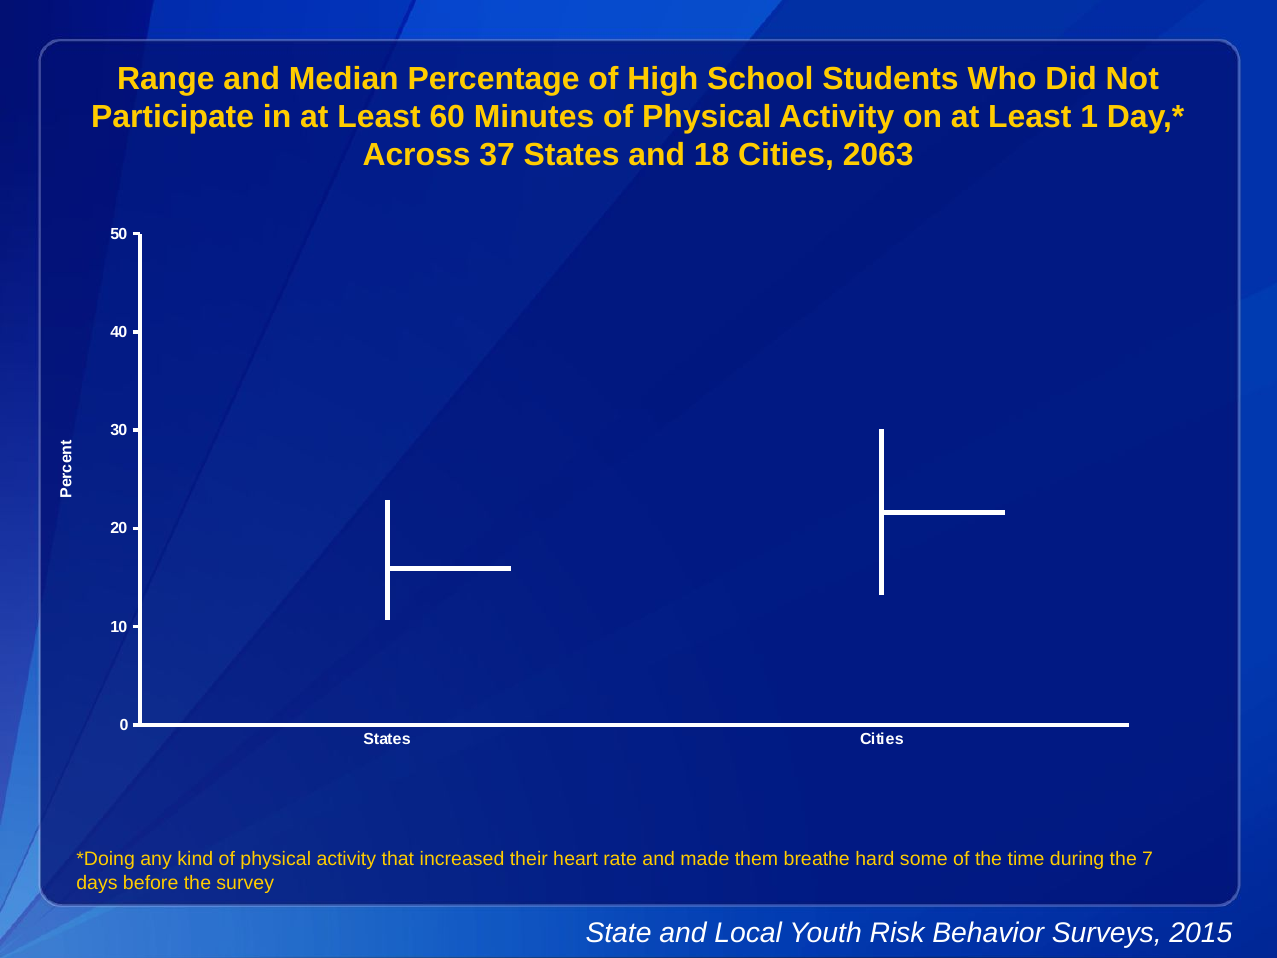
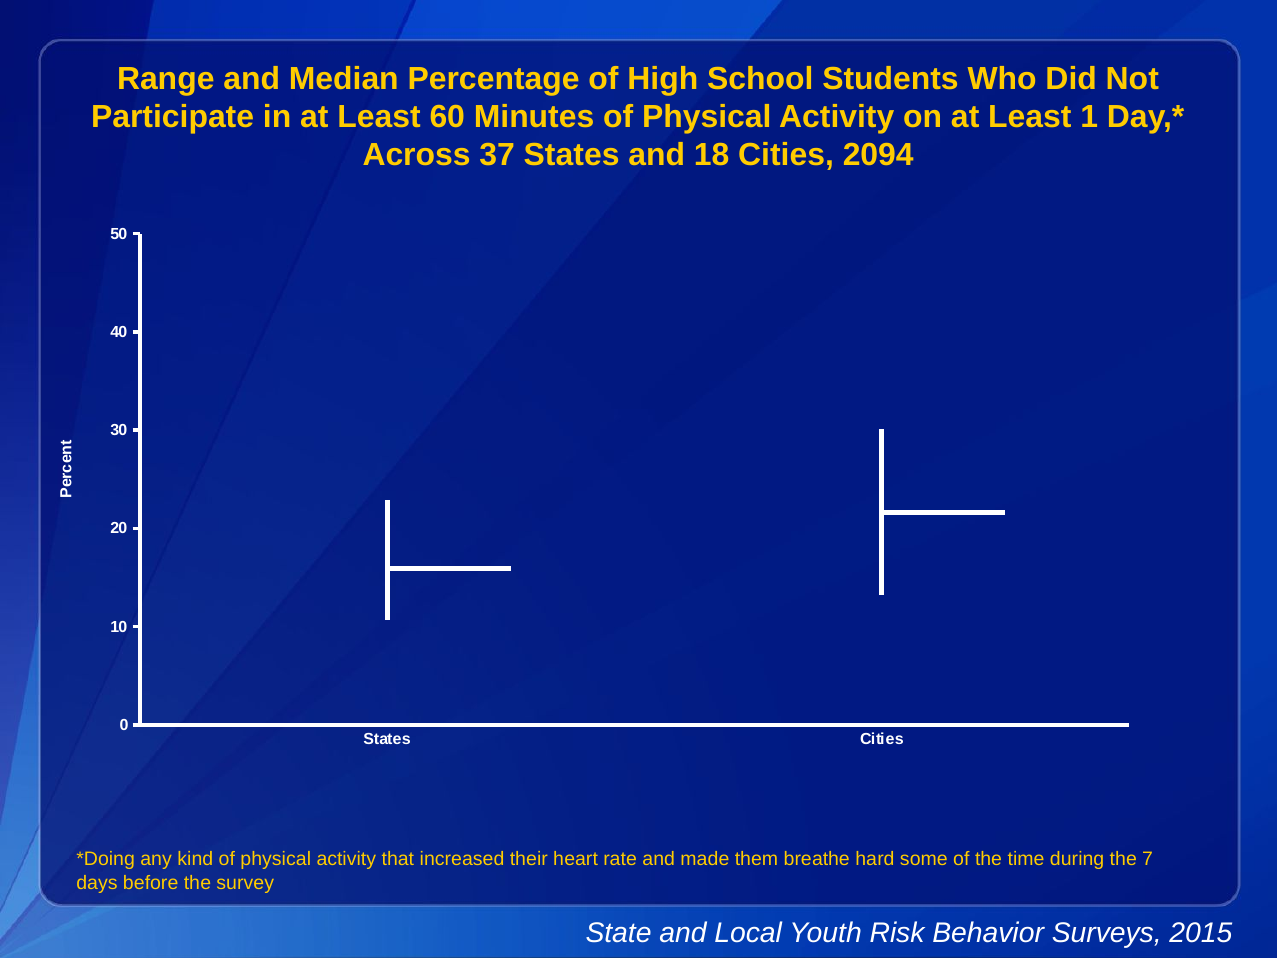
2063: 2063 -> 2094 (878, 155)
